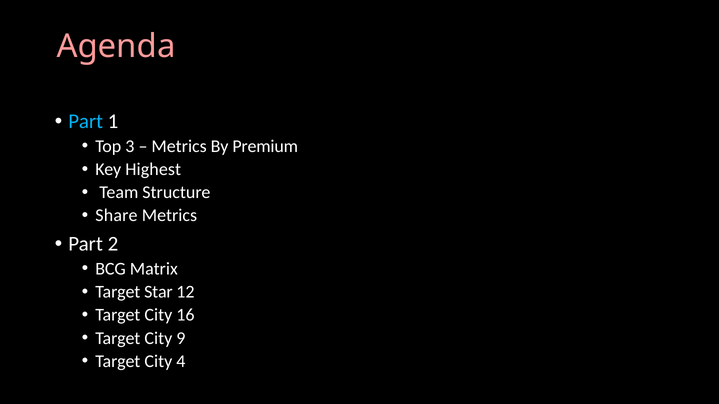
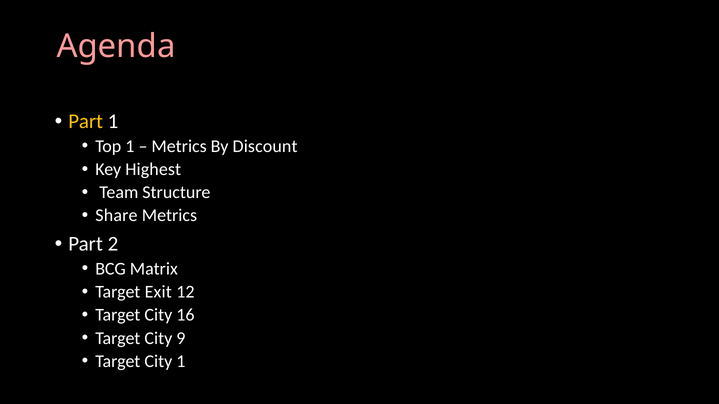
Part colour: light blue -> yellow (86, 122)
Top 3: 3 -> 1 (130, 146)
Premium: Premium -> Discount (265, 146)
Star: Star -> Exit (158, 292)
City 4: 4 -> 1 (181, 362)
